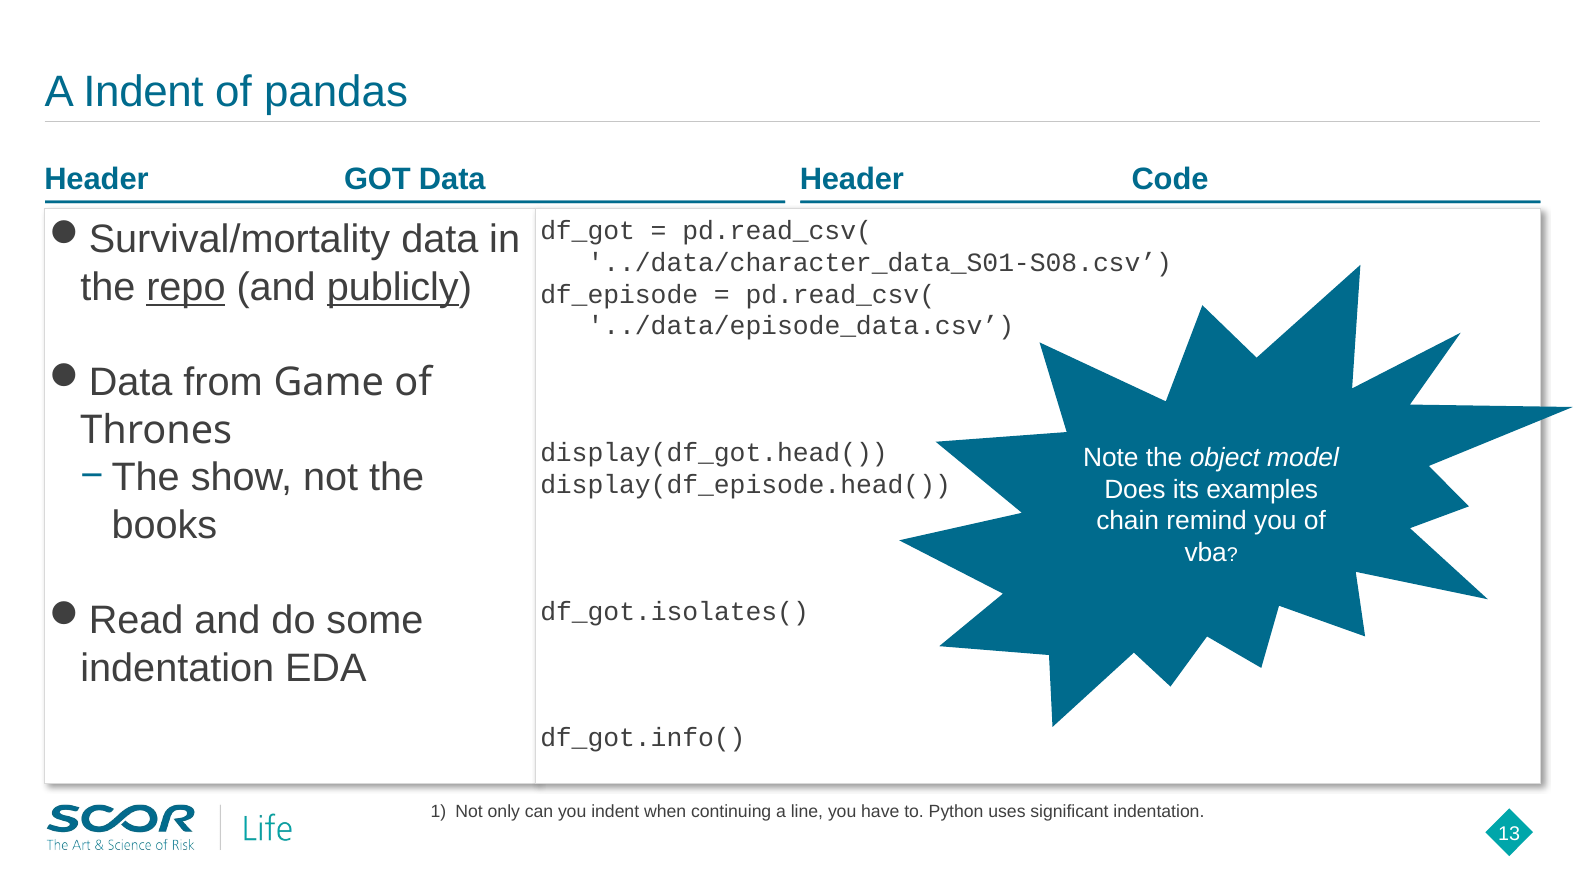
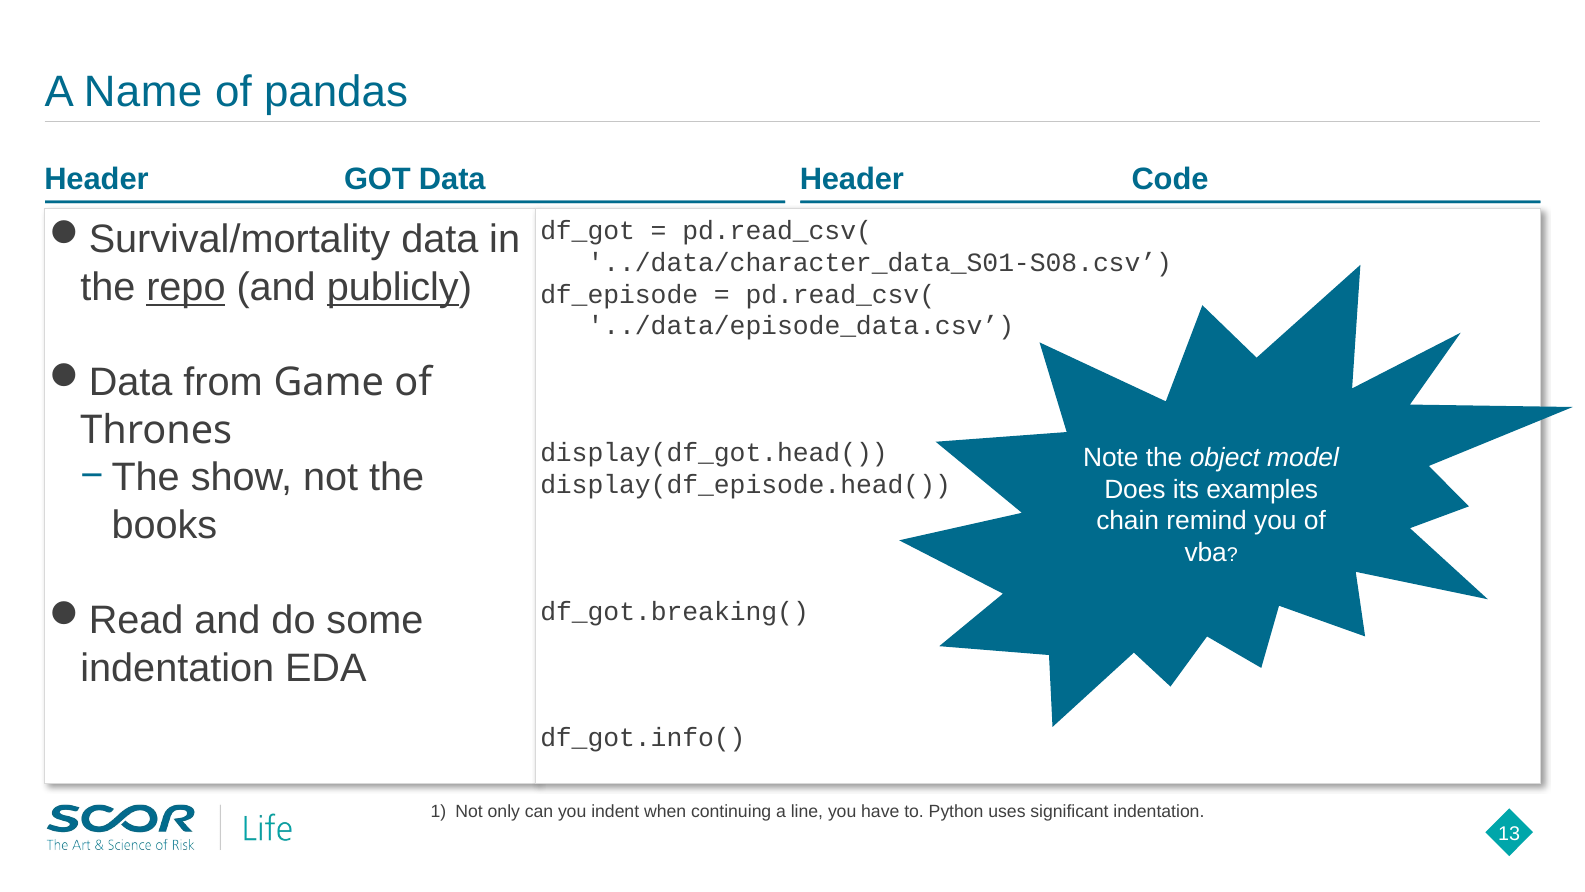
A Indent: Indent -> Name (143, 92)
df_got.isolates(: df_got.isolates( -> df_got.breaking( (675, 611)
